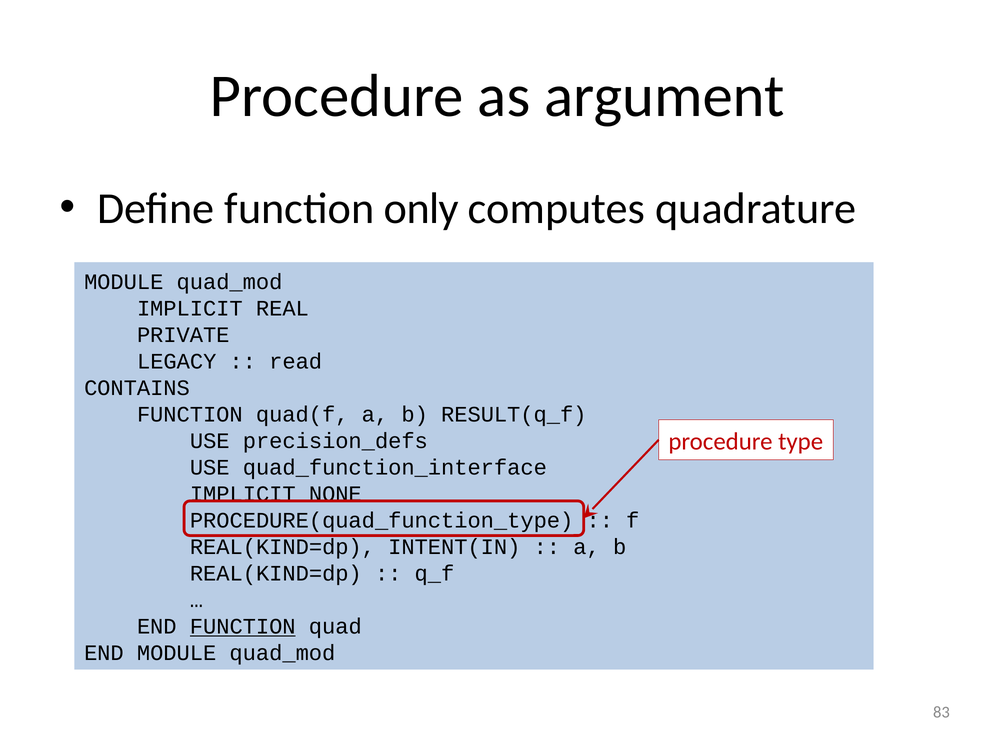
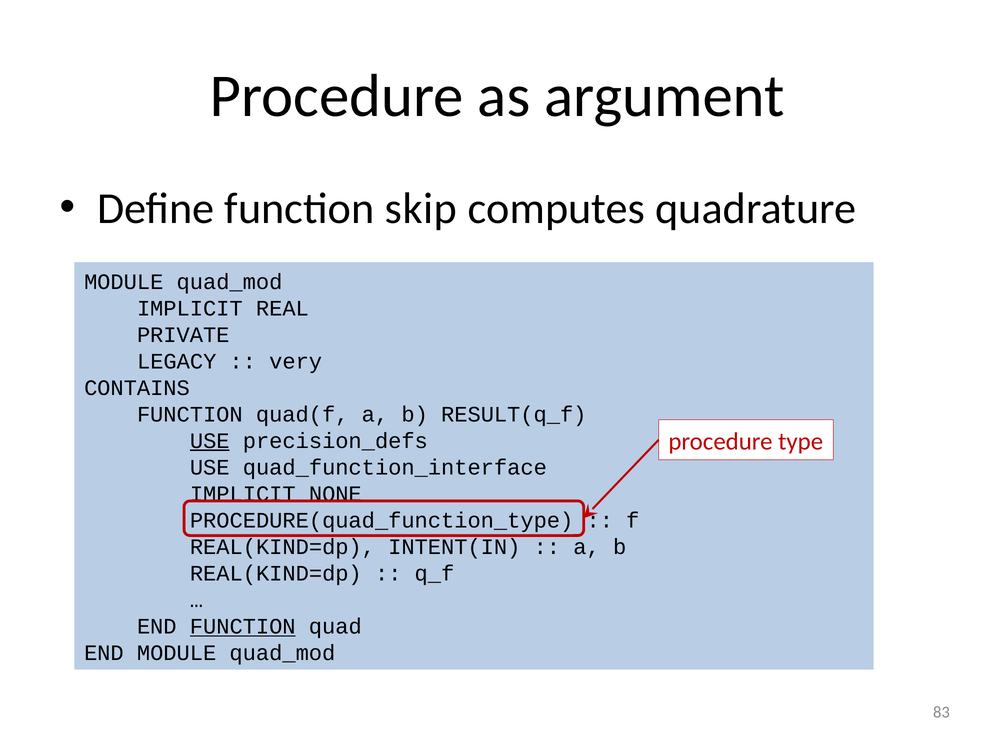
only: only -> skip (421, 209)
read: read -> very (296, 361)
USE underline: none -> present (210, 441)
